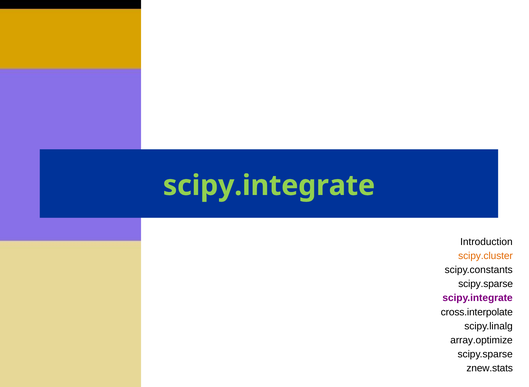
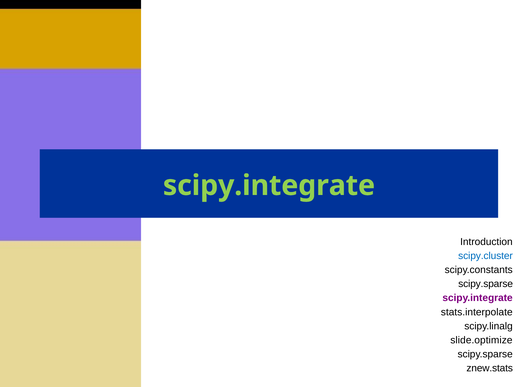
scipy.cluster colour: orange -> blue (486, 256)
cross.interpolate: cross.interpolate -> stats.interpolate (477, 312)
array.optimize: array.optimize -> slide.optimize (481, 340)
